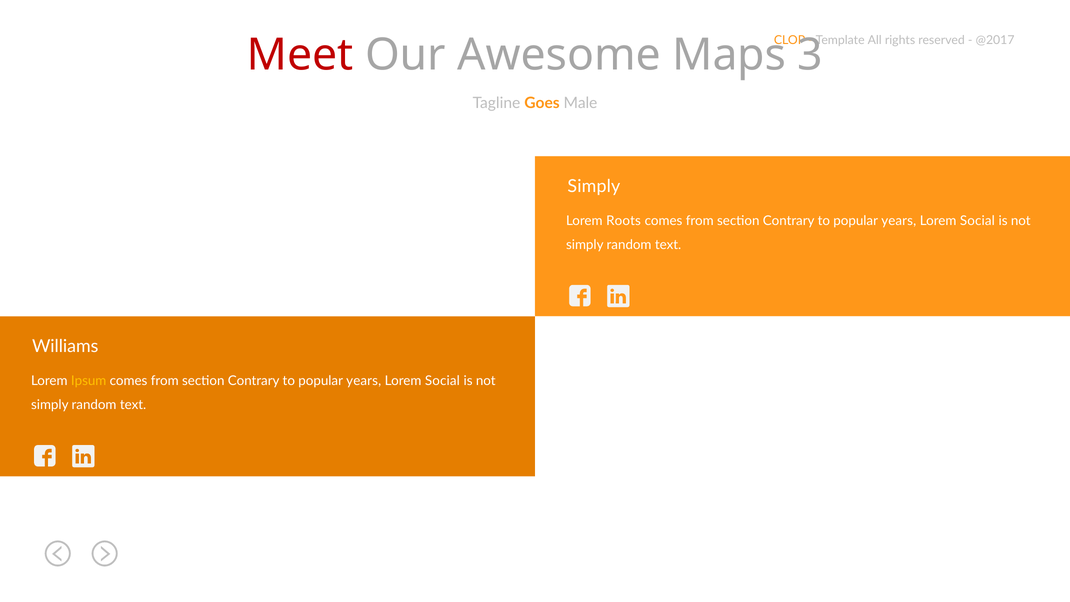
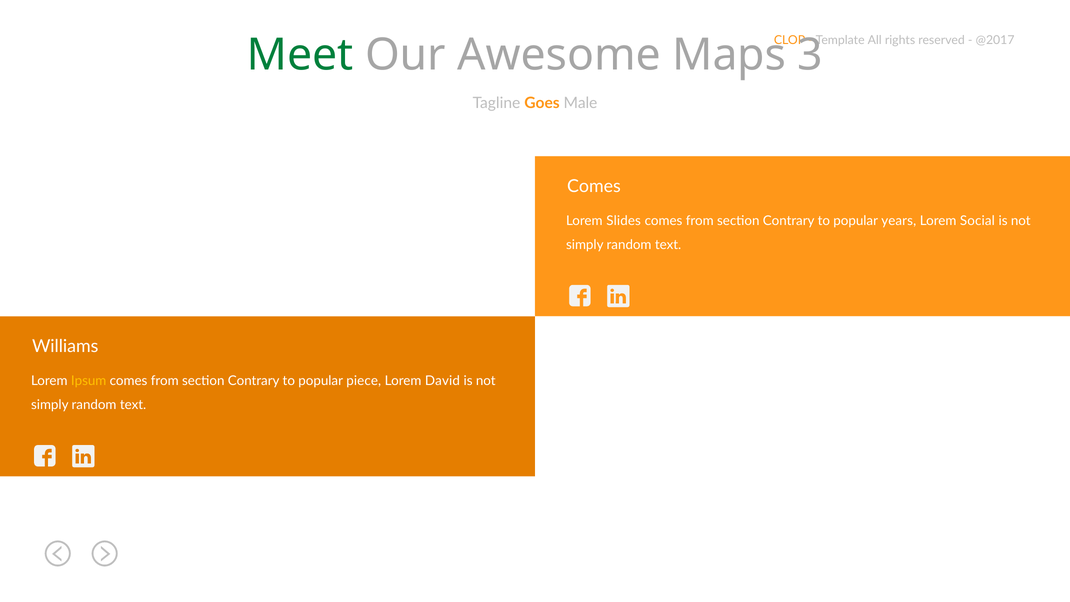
Meet colour: red -> green (300, 55)
Simply: Simply -> Comes (594, 186)
Roots: Roots -> Slides (624, 221)
years: years -> piece (364, 381)
Social: Social -> David (442, 381)
